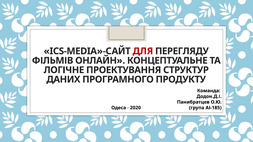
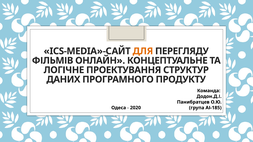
ДЛЯ colour: red -> orange (143, 51)
